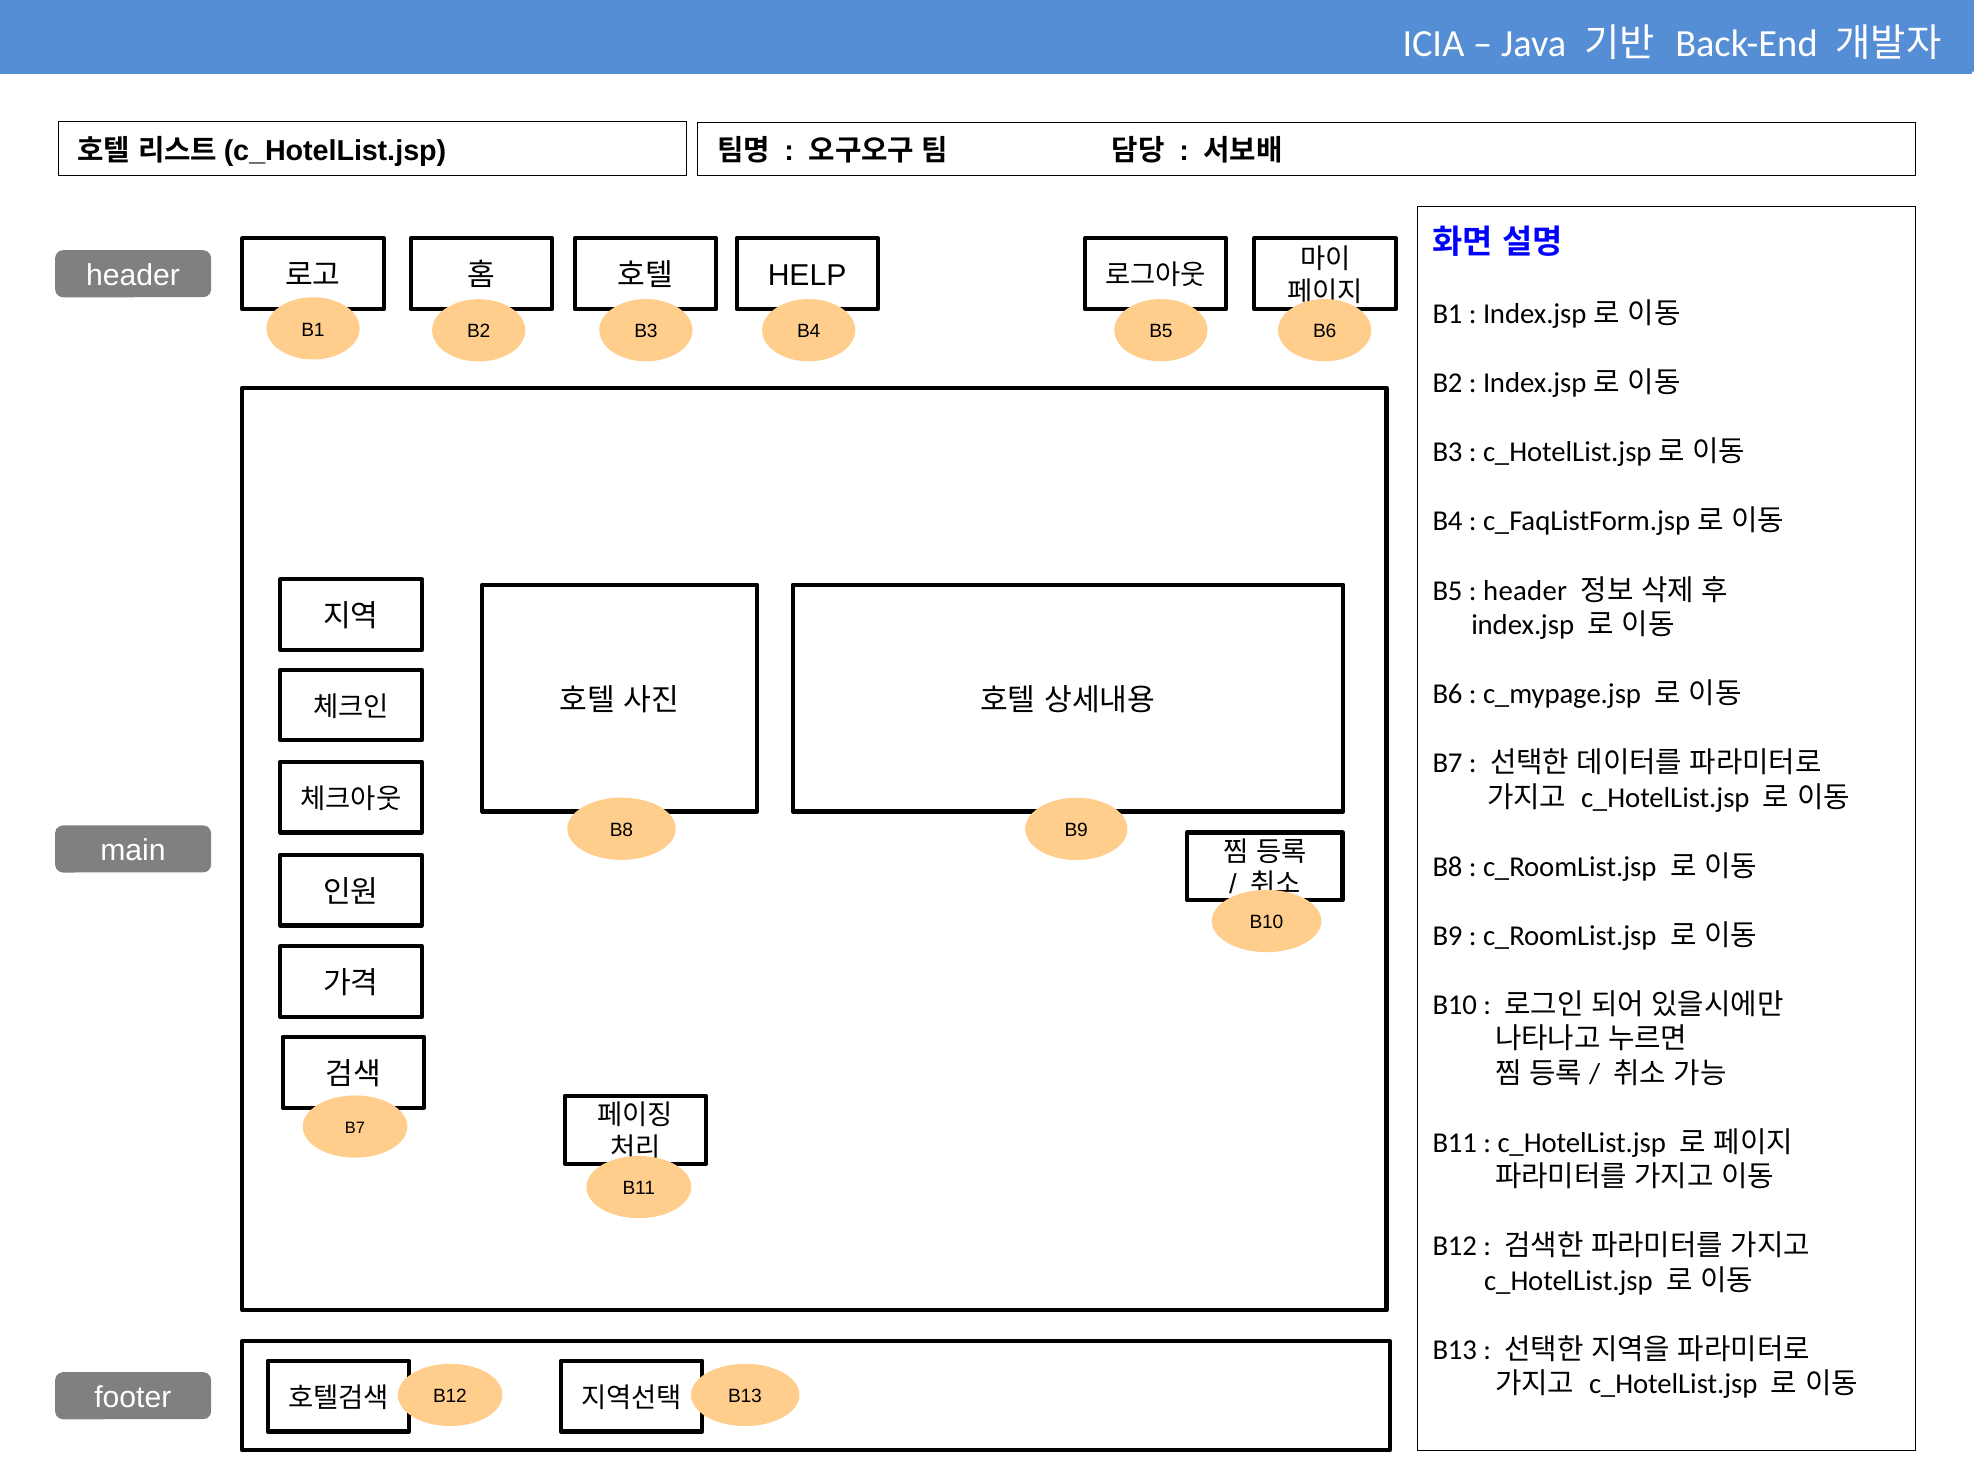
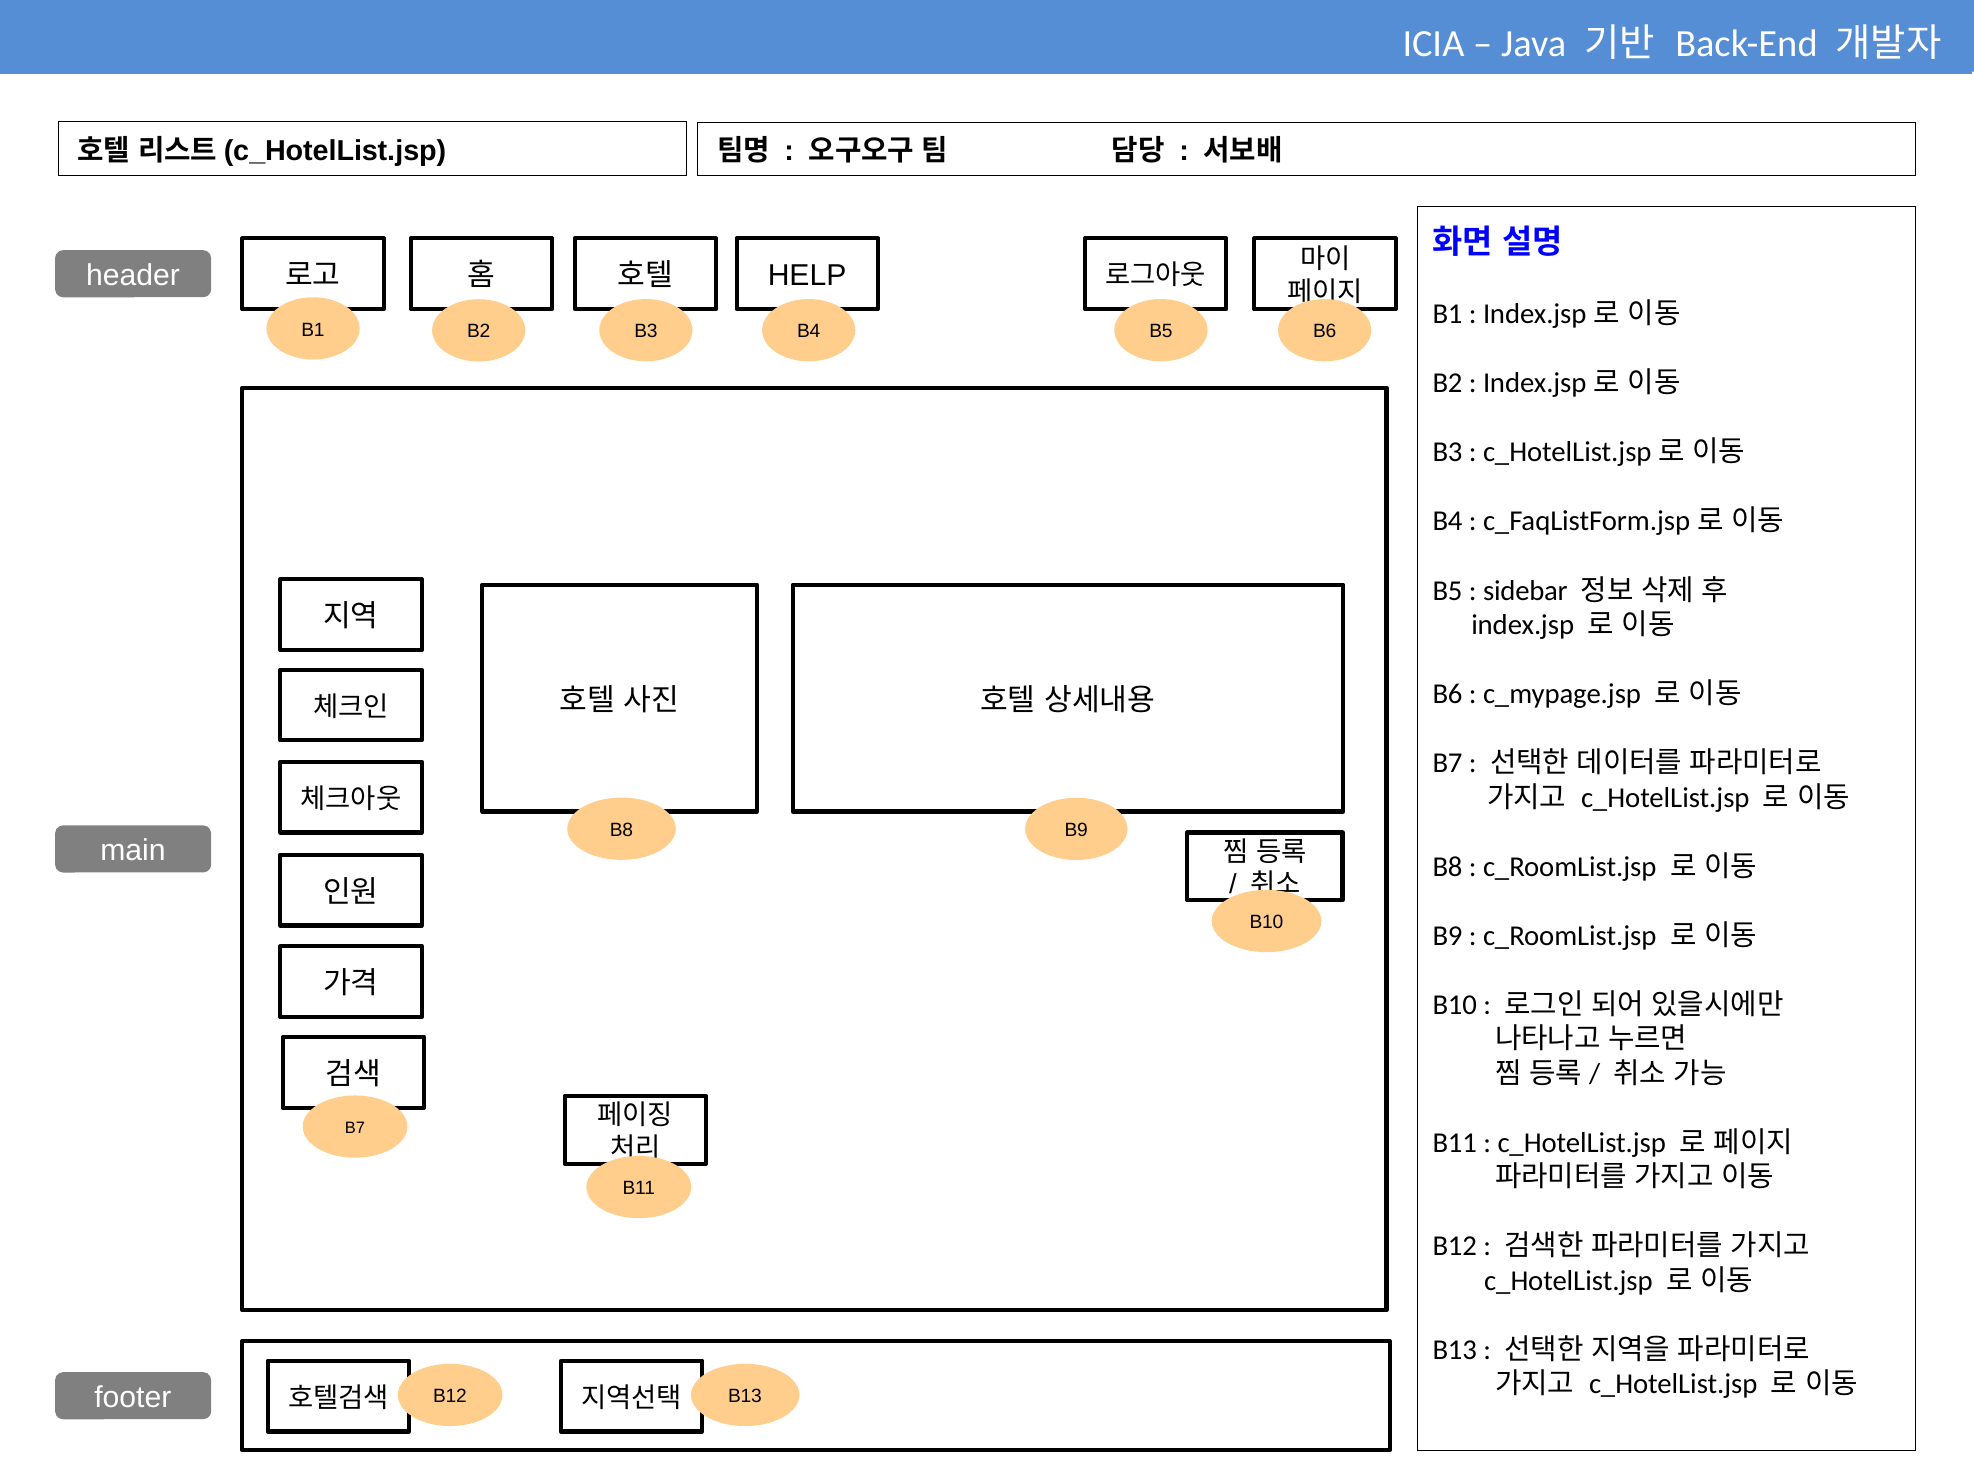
header: header -> sidebar (1525, 590)
